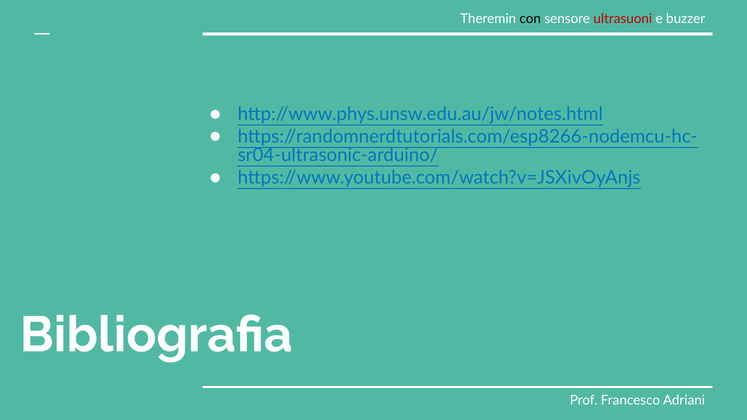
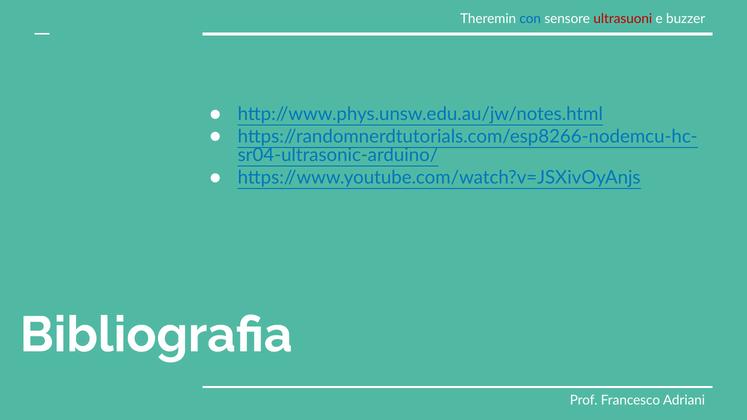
con colour: black -> blue (530, 19)
